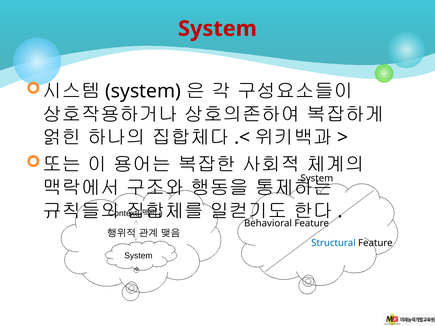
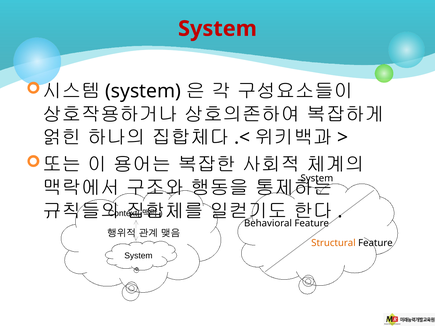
Structural colour: blue -> orange (333, 243)
